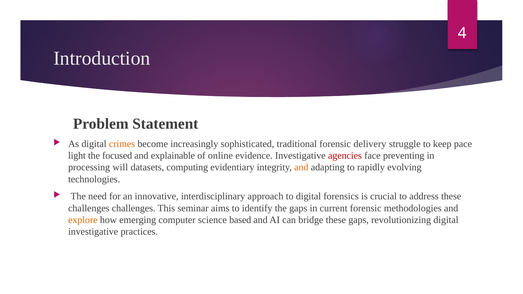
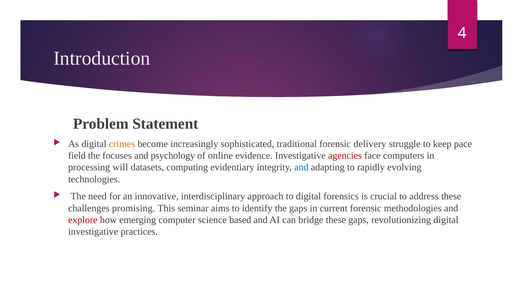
light: light -> field (77, 156)
focused: focused -> focuses (117, 156)
explainable: explainable -> psychology (173, 156)
preventing: preventing -> computers (404, 156)
and colour: orange -> blue (301, 168)
challenges challenges: challenges -> promising (134, 208)
explore colour: orange -> red (83, 220)
